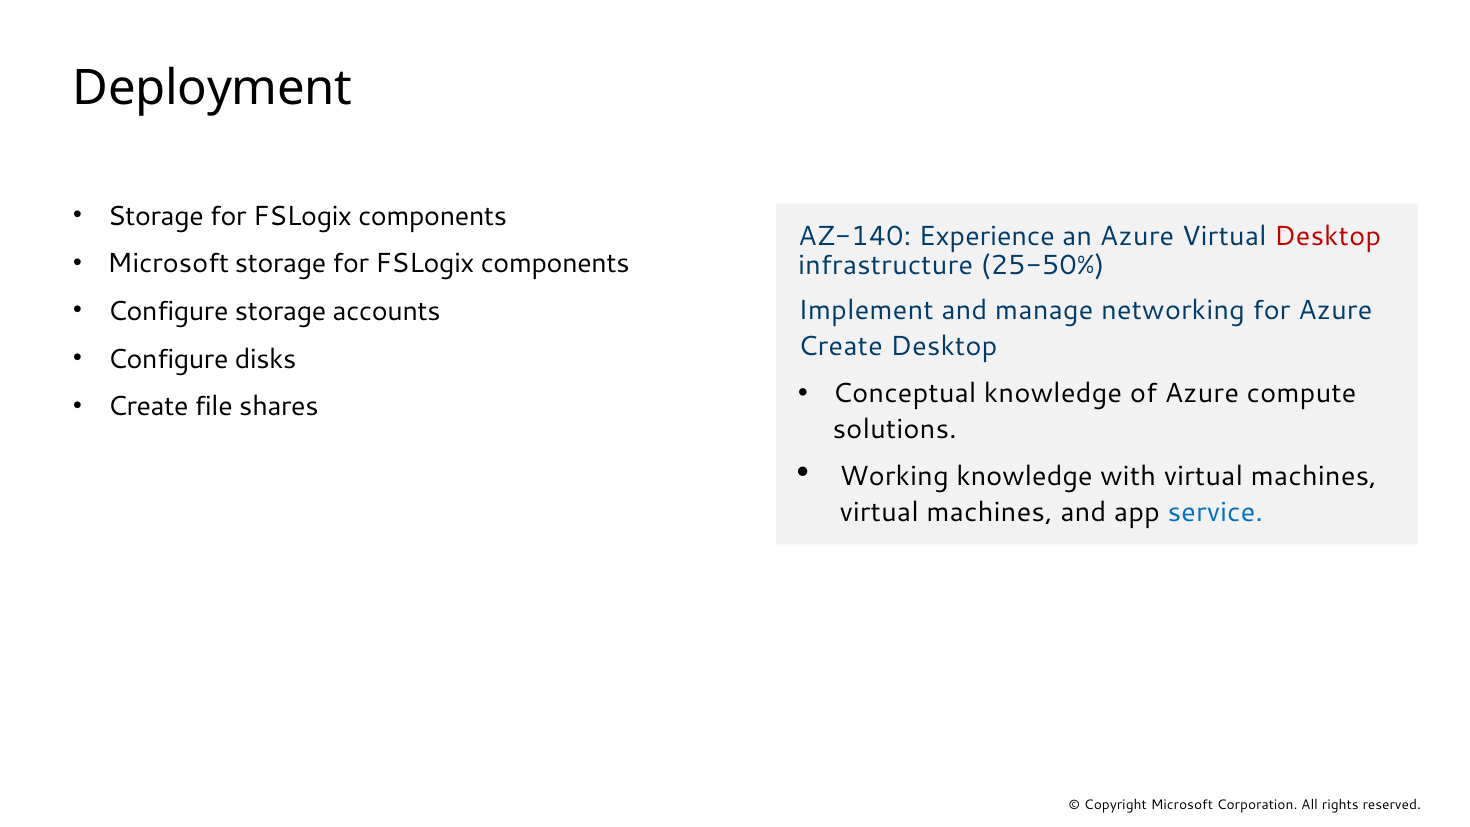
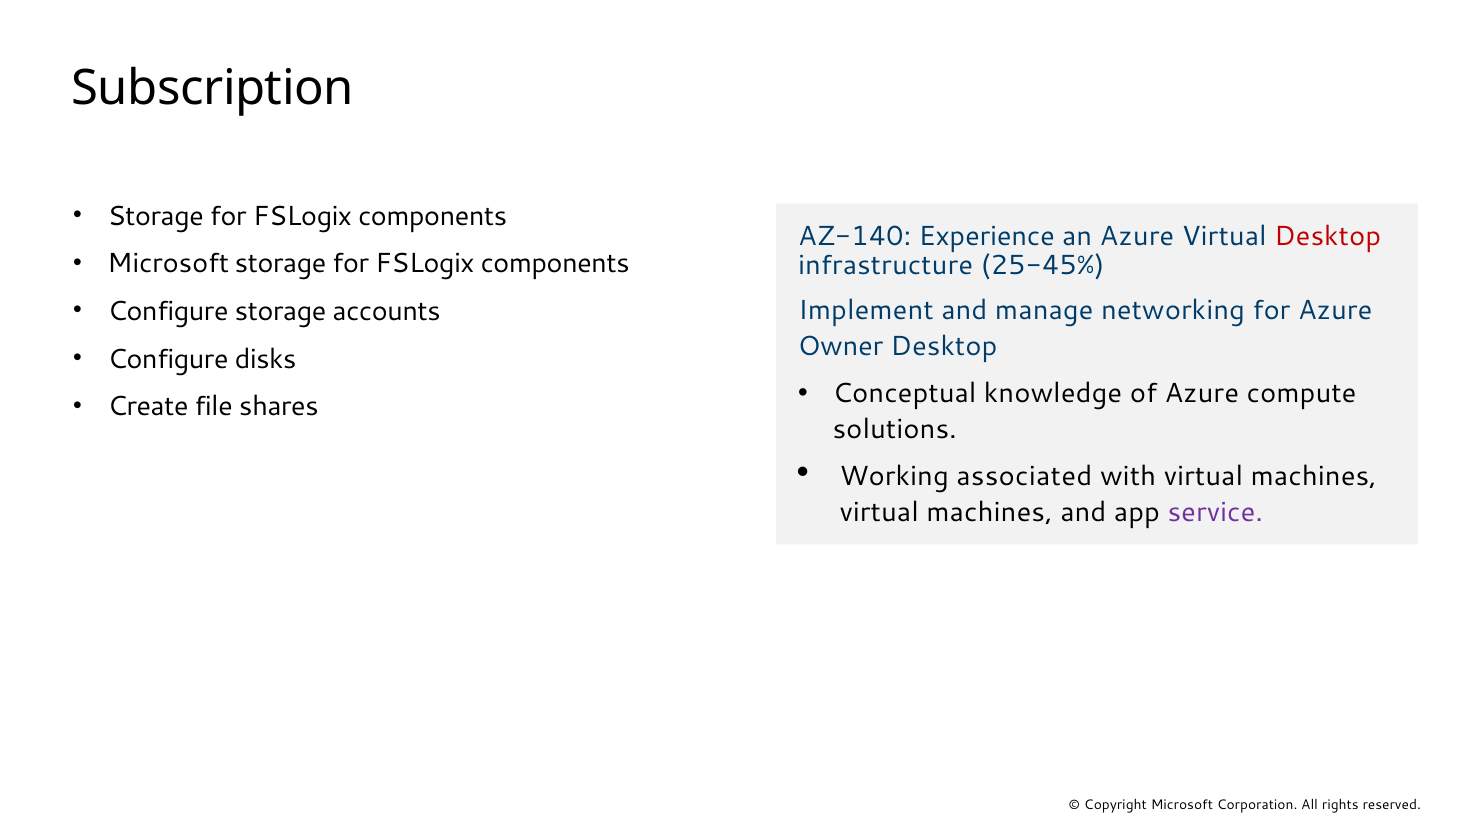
Deployment: Deployment -> Subscription (213, 89)
25-50%: 25-50% -> 25-45% (1043, 266)
Create: Create -> Owner (841, 346)
Working knowledge: knowledge -> associated (1024, 477)
service colour: blue -> purple (1215, 512)
